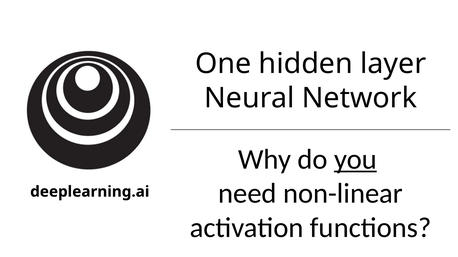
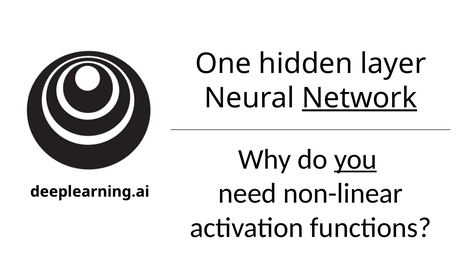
Network underline: none -> present (359, 98)
